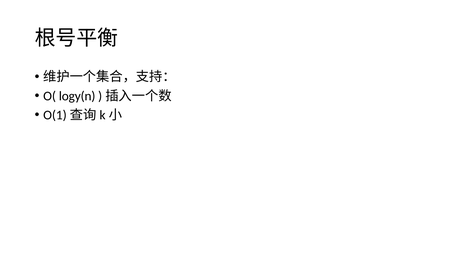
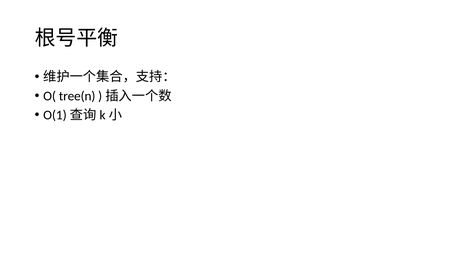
logy(n: logy(n -> tree(n (77, 96)
